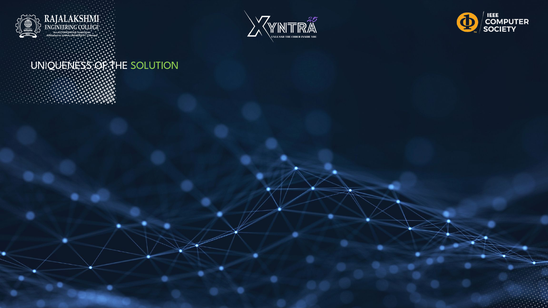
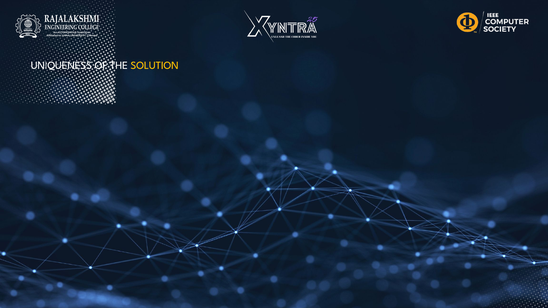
SOLUTION colour: light green -> yellow (155, 65)
